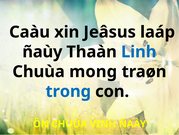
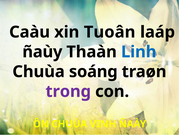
Jeâsus: Jeâsus -> Tuoân (110, 32)
mong: mong -> soáng (93, 71)
trong colour: blue -> purple (68, 91)
